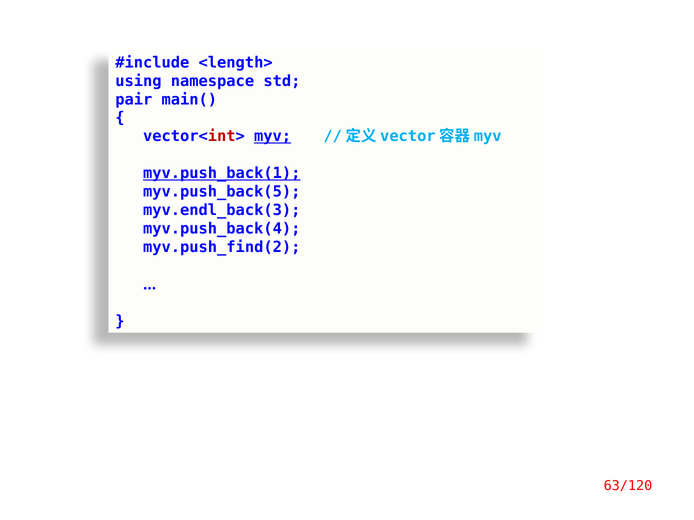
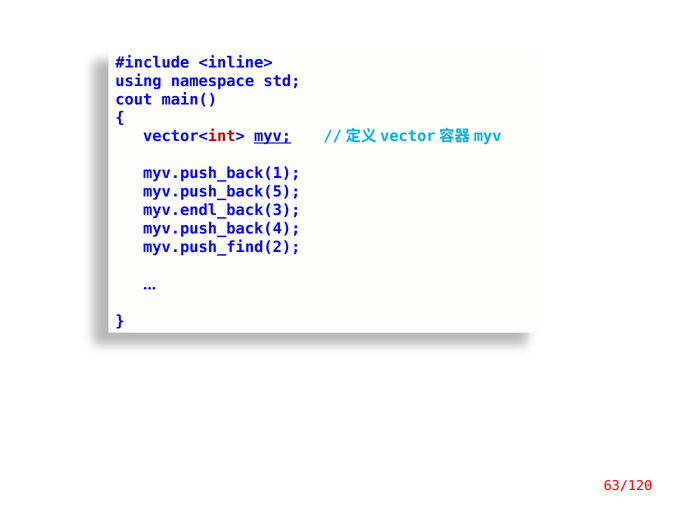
<length>: <length> -> <inline> (236, 63)
pair: pair -> cout (134, 100)
myv.push_back(1 underline: present -> none (222, 174)
